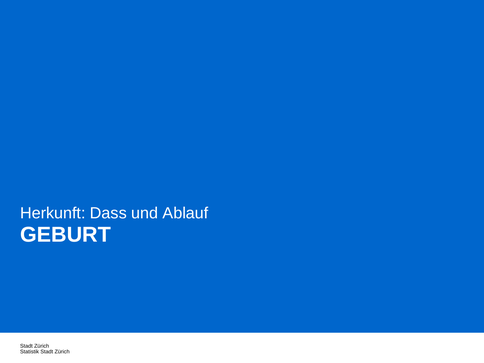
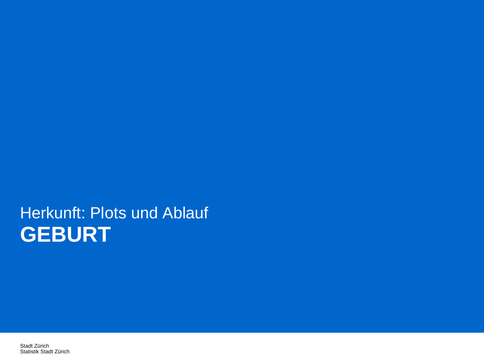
Dass: Dass -> Plots (108, 213)
